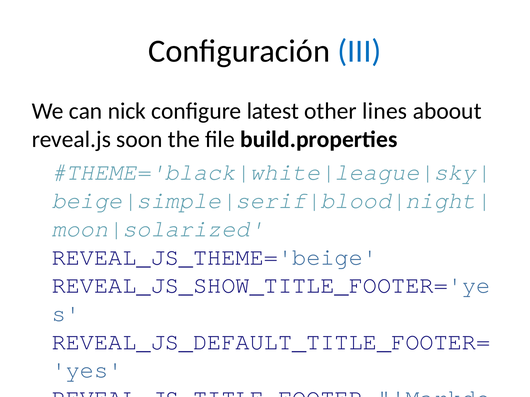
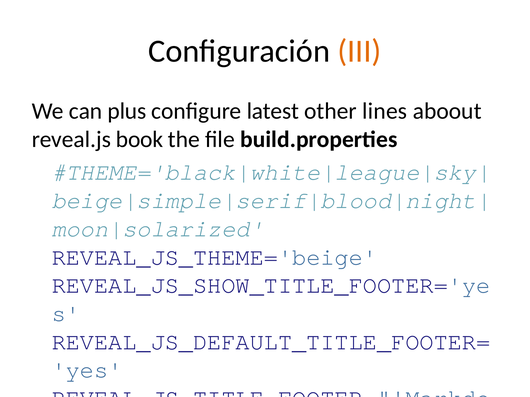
III colour: blue -> orange (359, 51)
nick: nick -> plus (127, 111)
soon: soon -> book (140, 139)
